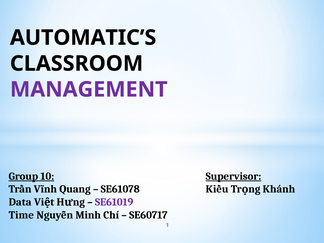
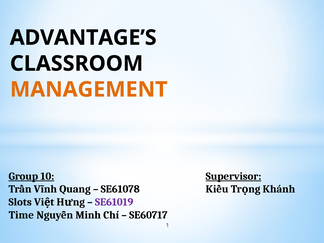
AUTOMATIC’S: AUTOMATIC’S -> ADVANTAGE’S (83, 38)
MANAGEMENT colour: purple -> orange (89, 89)
Data: Data -> Slots (20, 202)
